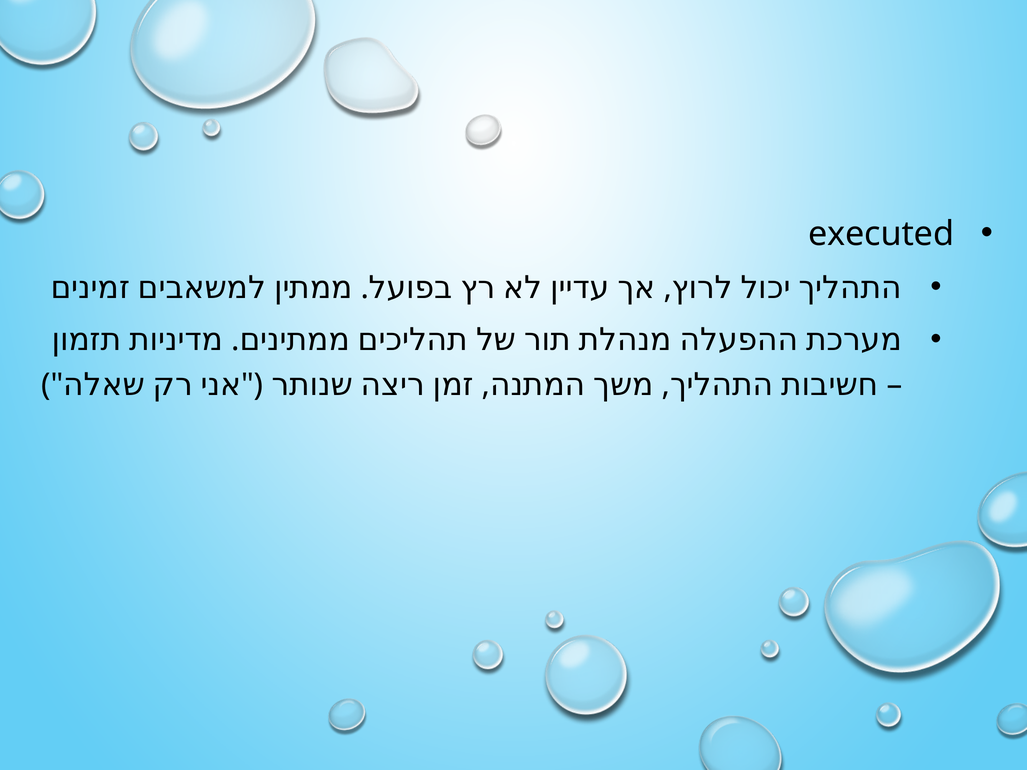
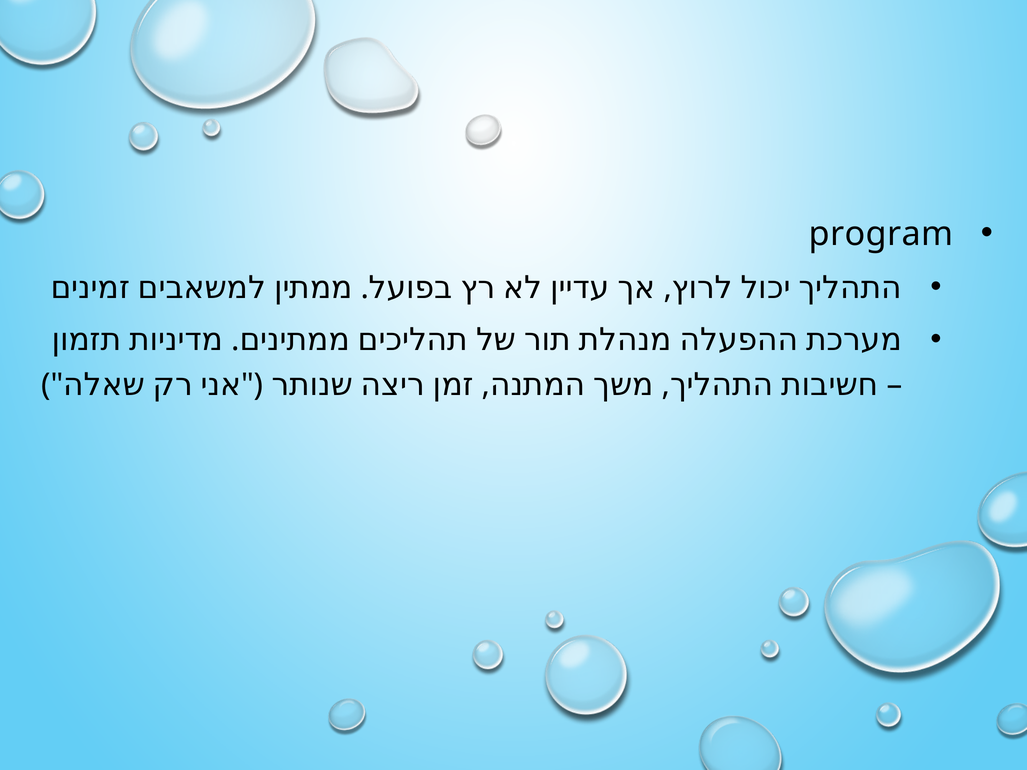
executed: executed -> program (881, 234)
